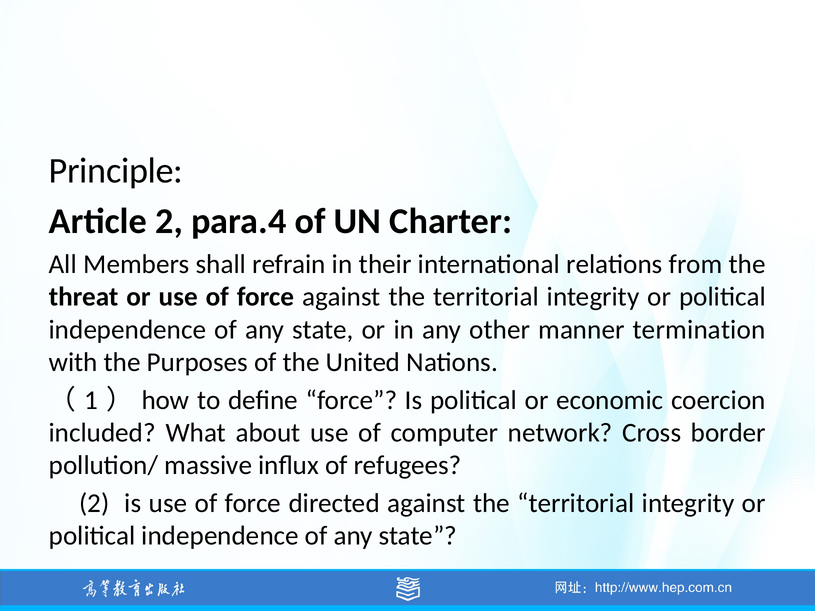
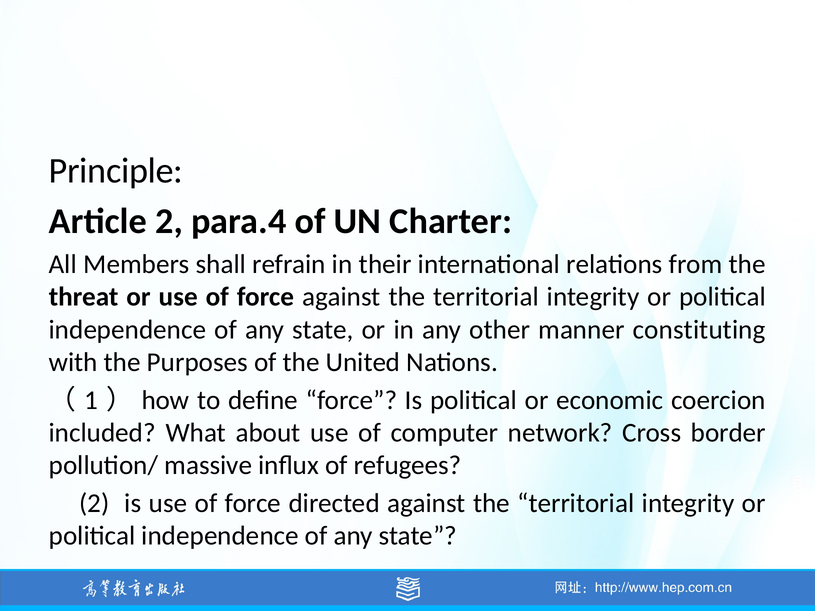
termination: termination -> constituting (699, 330)
